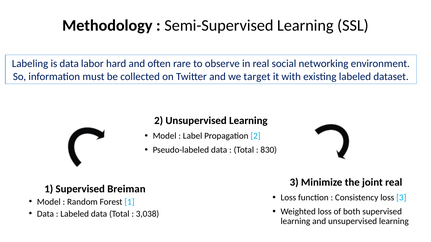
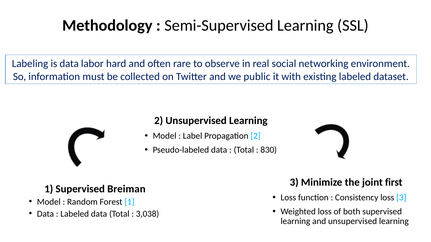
target: target -> public (257, 77)
joint real: real -> first (394, 183)
